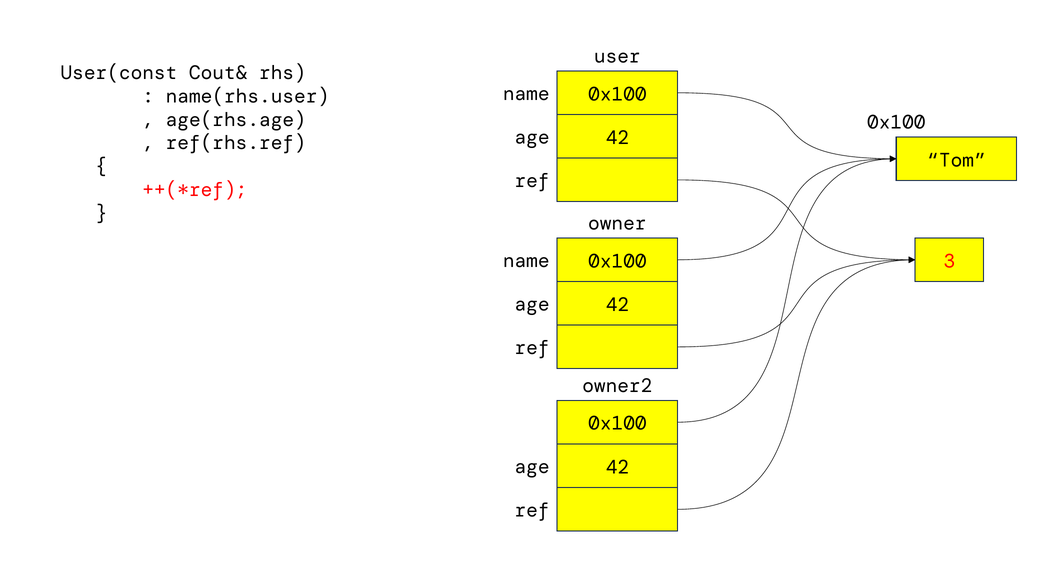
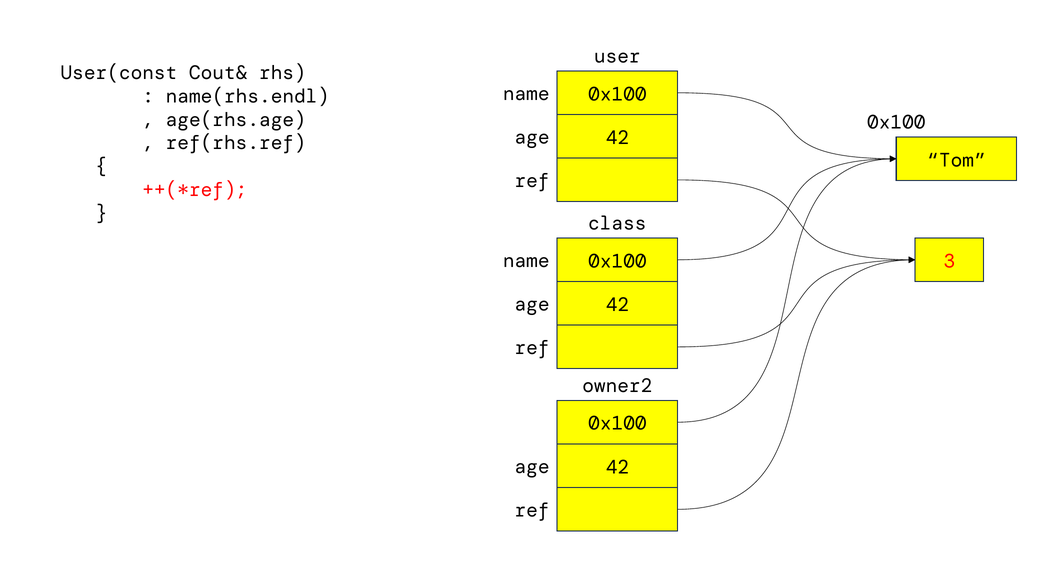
name(rhs.user: name(rhs.user -> name(rhs.endl (247, 96)
owner: owner -> class (617, 223)
